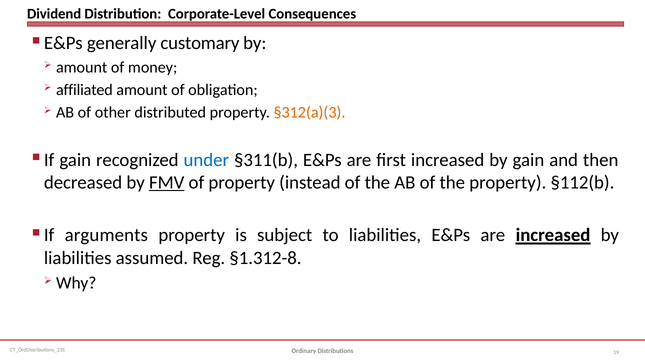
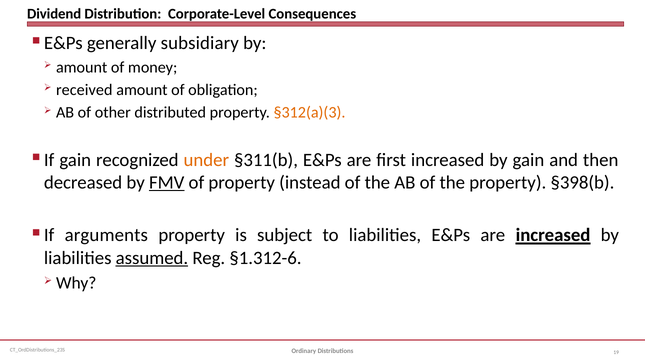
customary: customary -> subsidiary (200, 43)
affiliated: affiliated -> received (84, 90)
under colour: blue -> orange (206, 160)
§112(b: §112(b -> §398(b (582, 182)
assumed underline: none -> present (152, 258)
§1.312-8: §1.312-8 -> §1.312-6 (266, 258)
